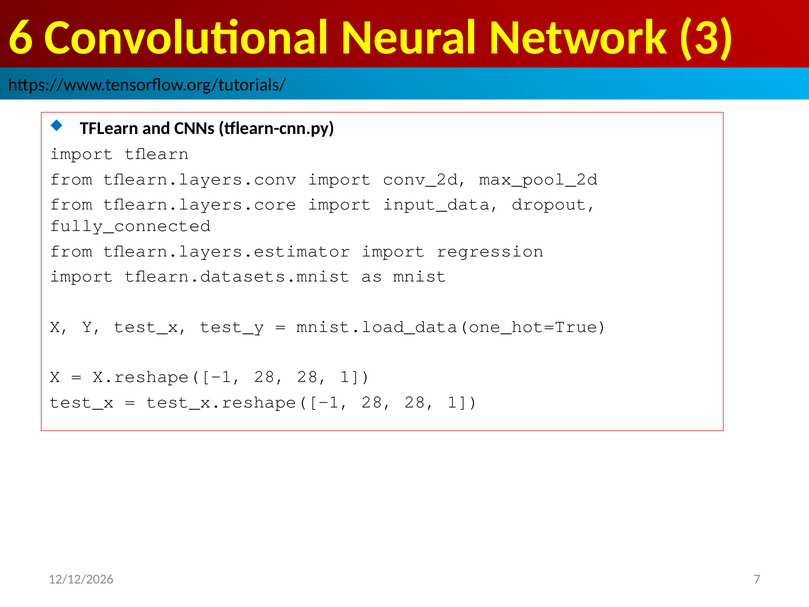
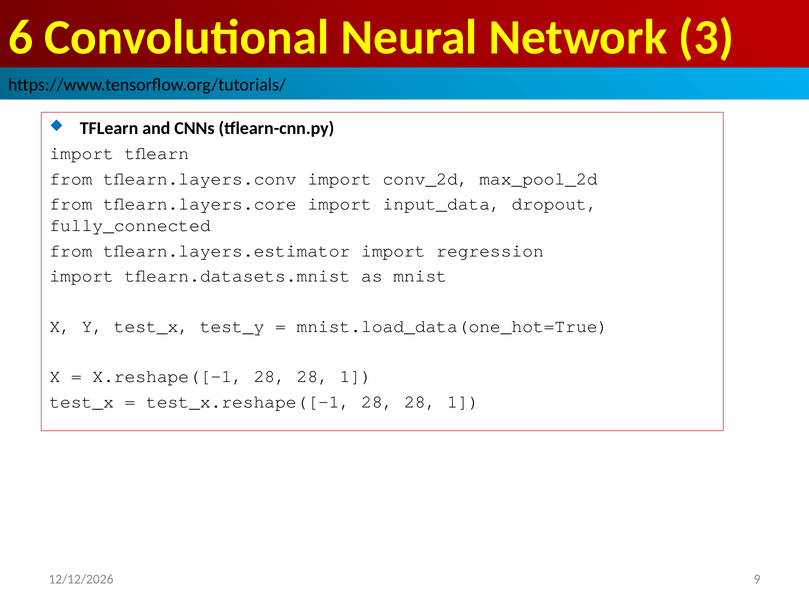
7: 7 -> 9 (757, 579)
